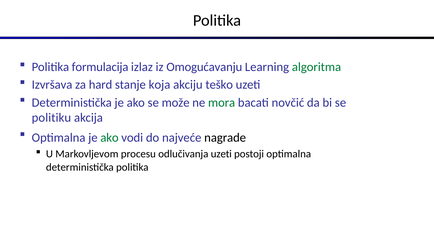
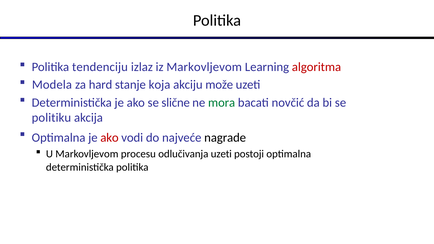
formulacija: formulacija -> tendenciju (100, 67)
iz Omogućavanju: Omogućavanju -> Markovljevom (204, 67)
algoritma colour: green -> red (316, 67)
Izvršava: Izvršava -> Modela (52, 85)
teško: teško -> može (219, 85)
može: može -> slične (176, 103)
ako colour: green -> red (110, 138)
